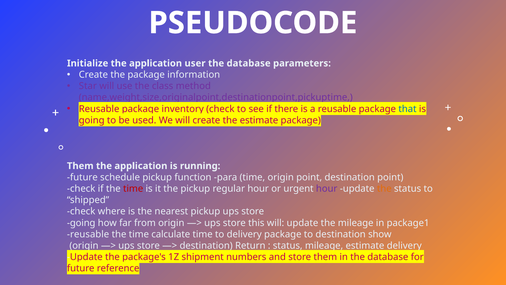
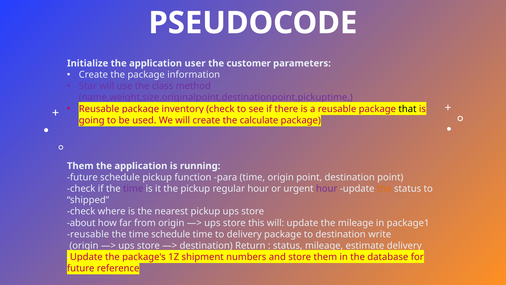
database: database -> customer (249, 63)
that colour: blue -> black (407, 109)
the estimate: estimate -> calculate (259, 120)
time colour: red -> purple (133, 188)
going: going -> about (81, 223)
time calculate: calculate -> schedule (171, 234)
show: show -> write (380, 234)
